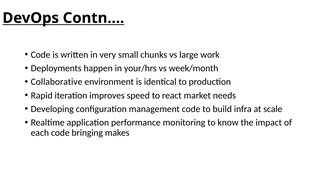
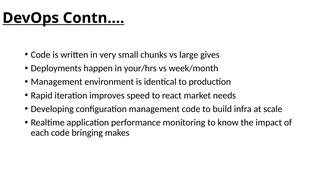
work: work -> gives (210, 55)
Collaborative: Collaborative -> Management (57, 82)
